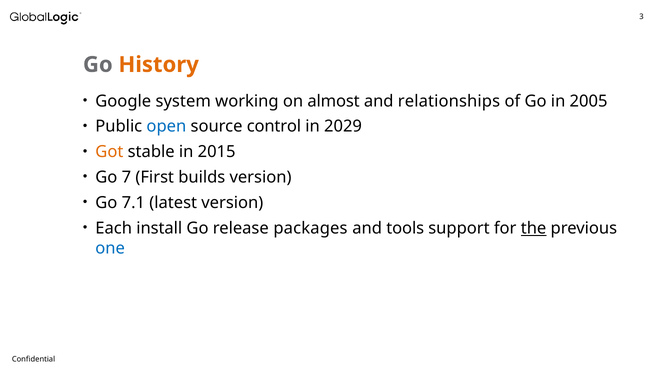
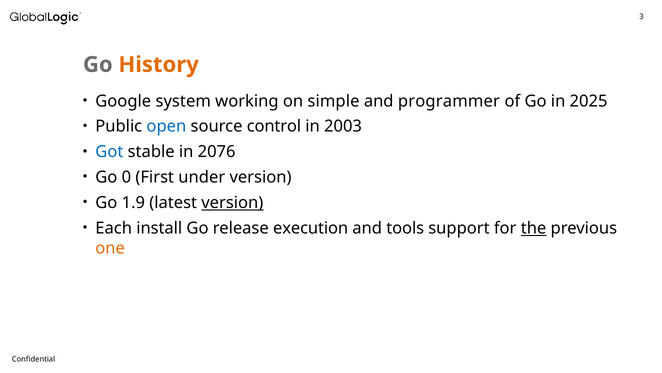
almost: almost -> simple (333, 101)
relationships: relationships -> programmer (449, 101)
2005: 2005 -> 2025 (589, 101)
2029: 2029 -> 2003 (343, 126)
Got colour: orange -> blue (109, 152)
2015: 2015 -> 2076 (217, 152)
7: 7 -> 0 (126, 177)
builds: builds -> under (202, 177)
7.1: 7.1 -> 1.9 (133, 202)
version underline: none -> present (232, 202)
packages: packages -> execution (311, 228)
one colour: blue -> orange (110, 248)
